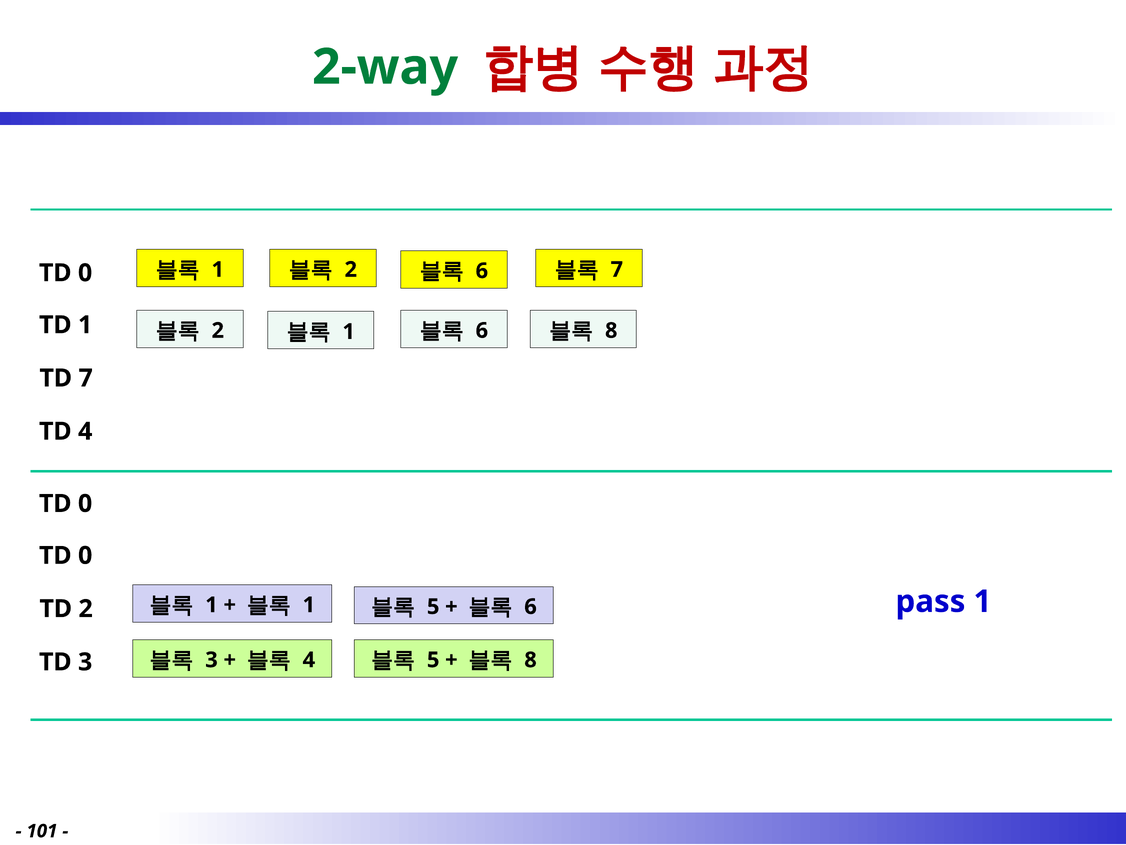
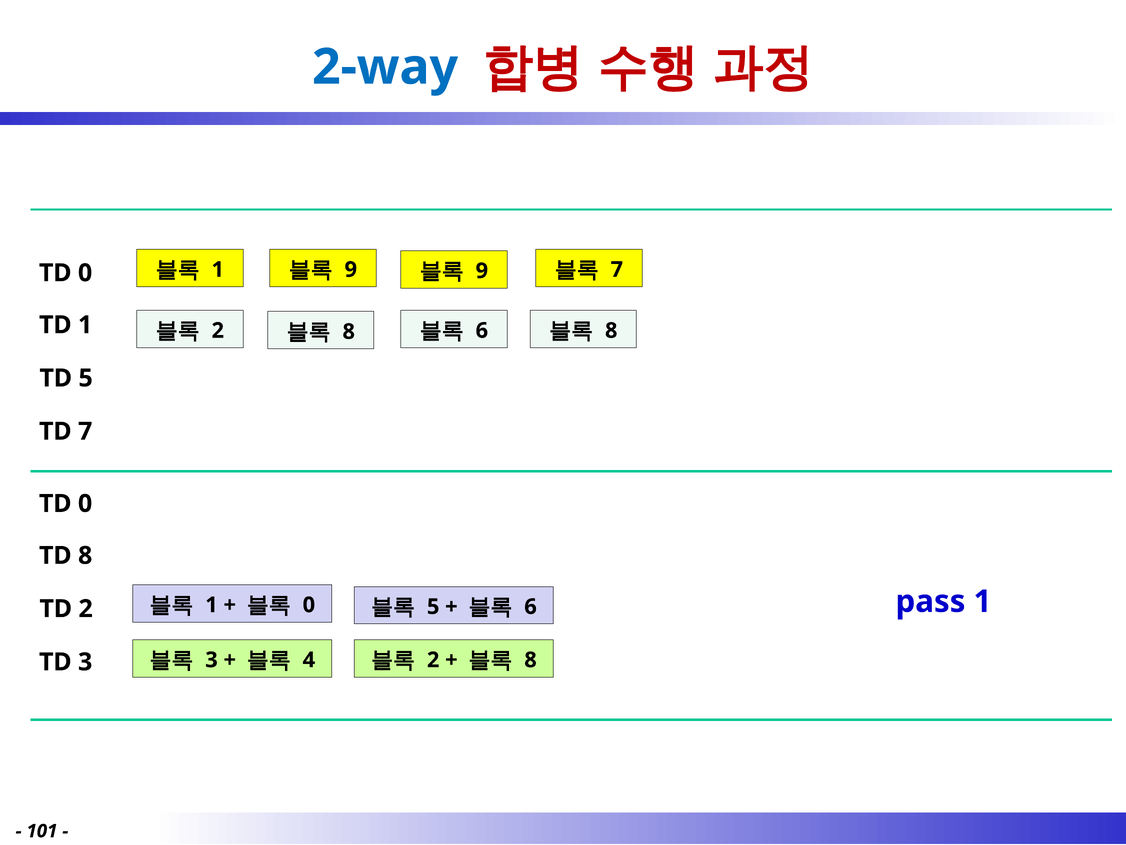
2-way colour: green -> blue (385, 67)
2: 2 -> 9 (351, 269)
6: 6 -> 9 (482, 271)
1: 1 -> 8 (349, 331)
TD 7: 7 -> 5 (86, 378)
TD 4: 4 -> 7 (85, 431)
0: 0 -> 8 (85, 555)
1: 1 -> 0 (309, 605)
5: 5 -> 2 (433, 660)
